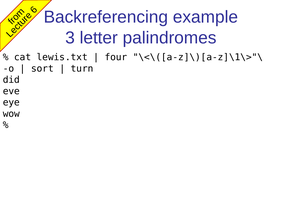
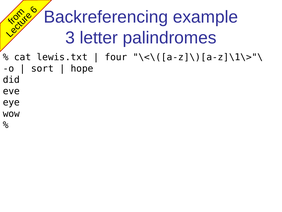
turn: turn -> hope (82, 68)
